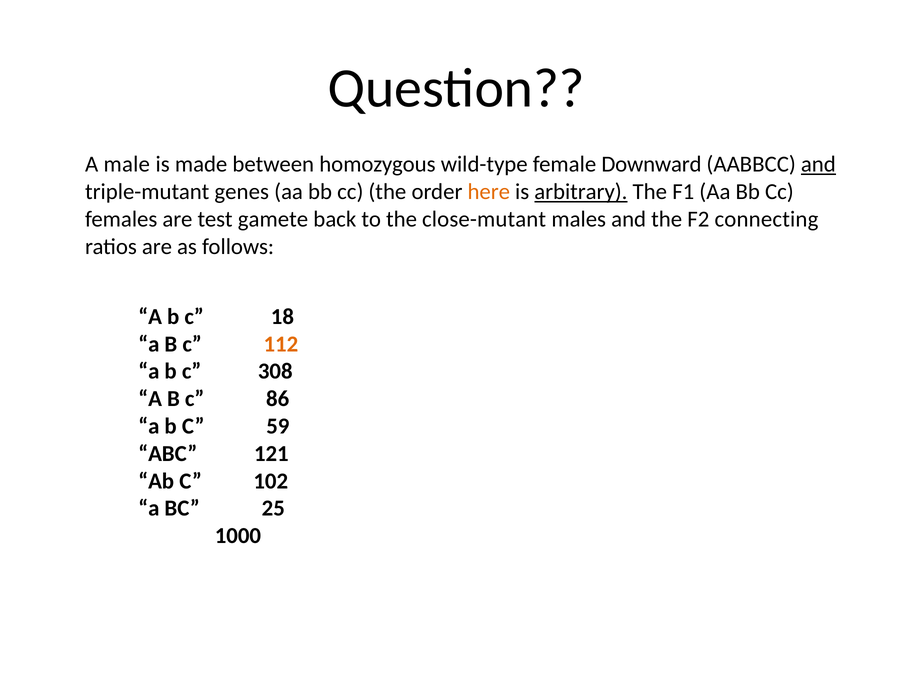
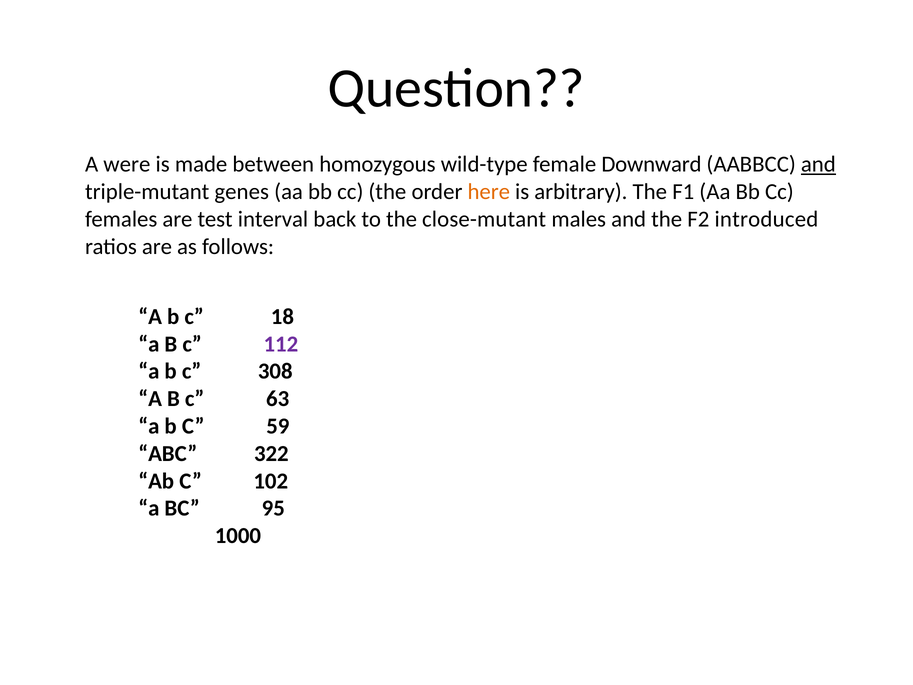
male: male -> were (127, 164)
arbitrary underline: present -> none (581, 192)
gamete: gamete -> interval (273, 219)
connecting: connecting -> introduced (766, 219)
112 colour: orange -> purple (281, 344)
86: 86 -> 63 (278, 399)
121: 121 -> 322 (271, 453)
25: 25 -> 95 (273, 508)
